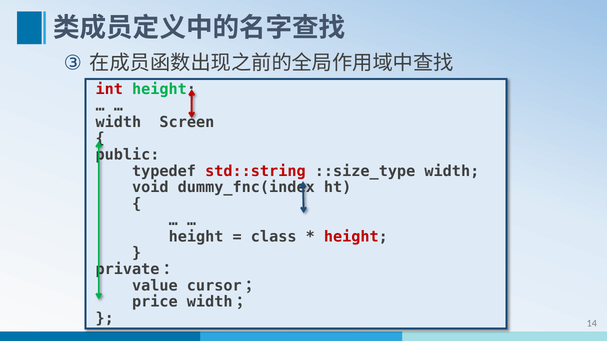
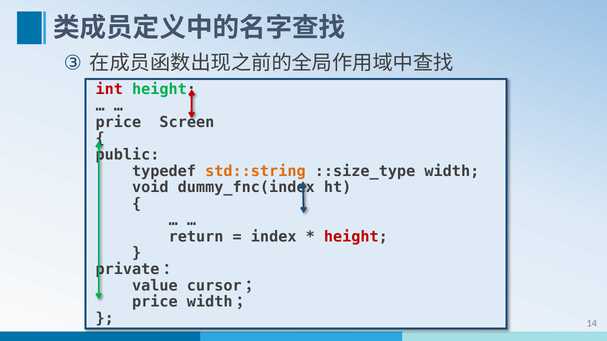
width: width -> price (118, 122)
std::string colour: red -> orange (255, 171)
height: height -> return (196, 237)
class: class -> index (274, 237)
